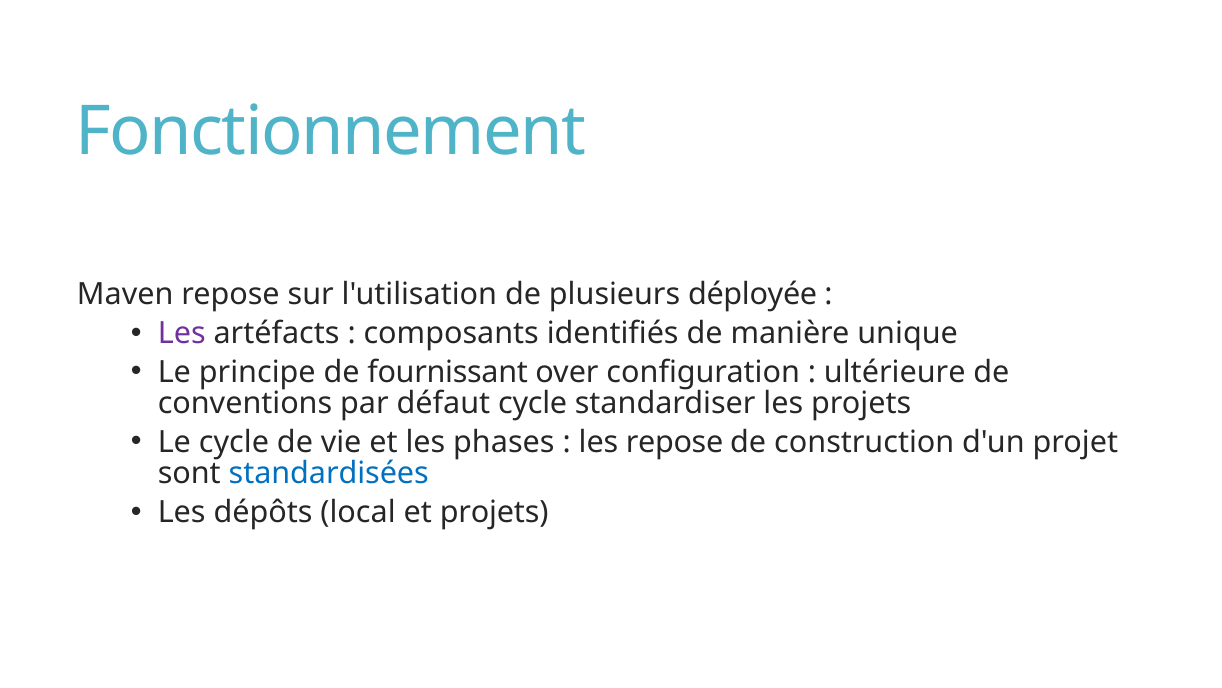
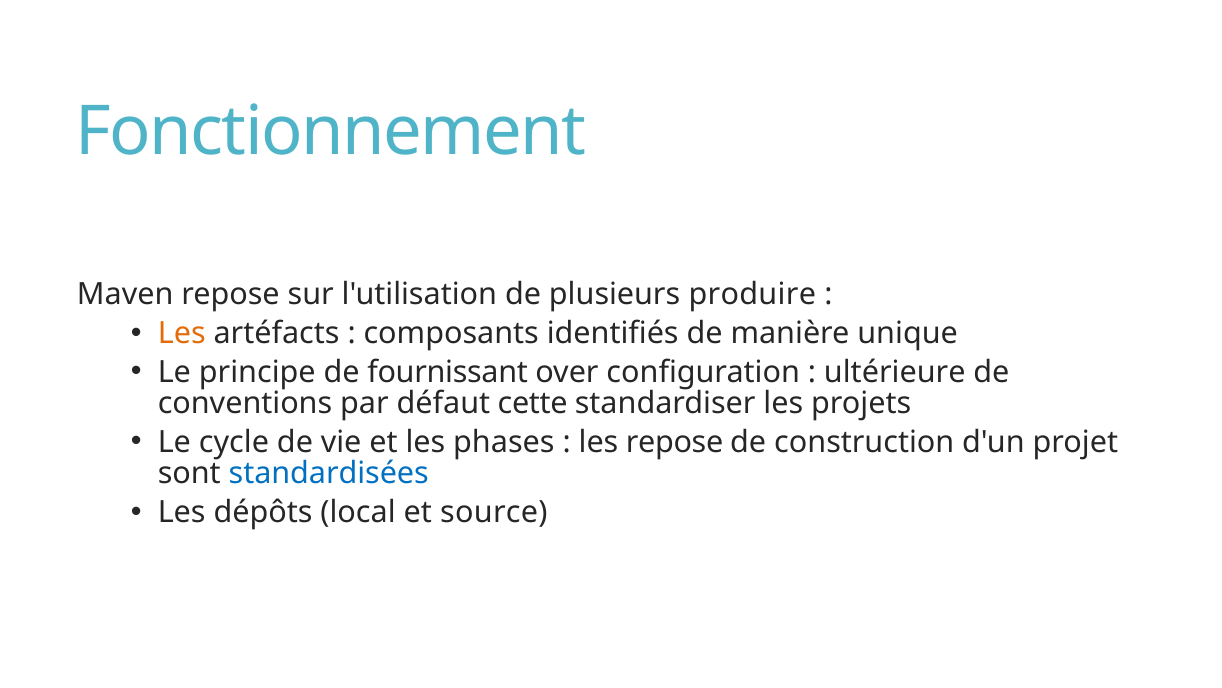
déployée: déployée -> produire (752, 294)
Les colour: purple -> orange (182, 333)
défaut cycle: cycle -> cette (533, 403)
et projets: projets -> source (494, 512)
